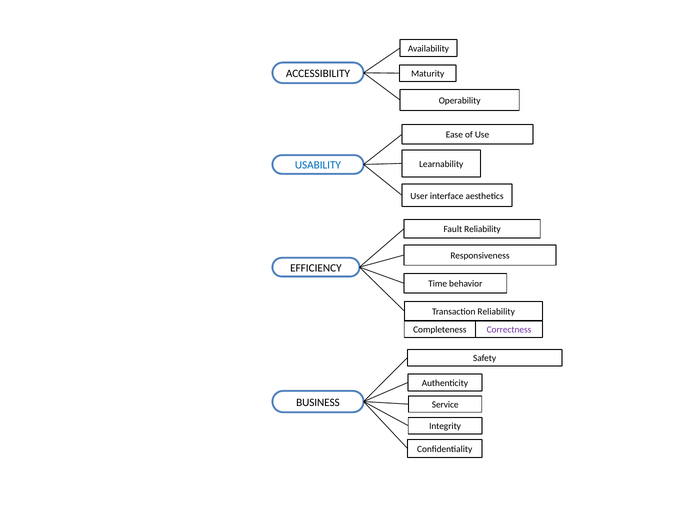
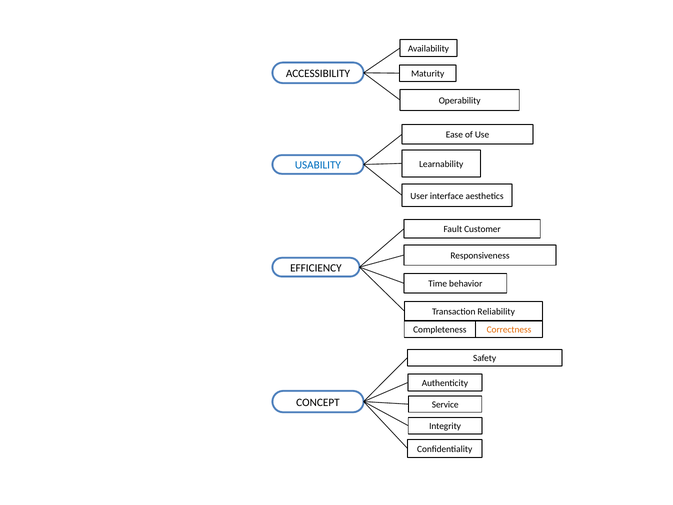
Fault Reliability: Reliability -> Customer (482, 229)
Correctness colour: purple -> orange (509, 330)
BUSINESS: BUSINESS -> CONCEPT (318, 402)
